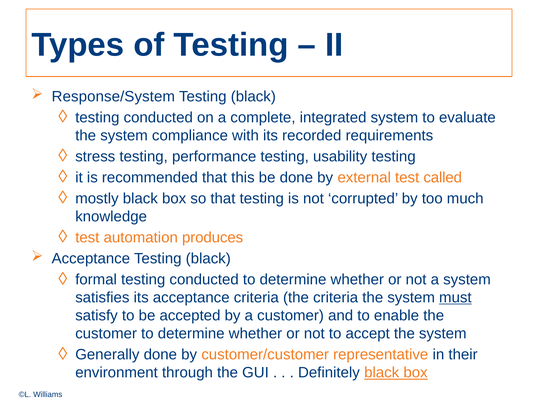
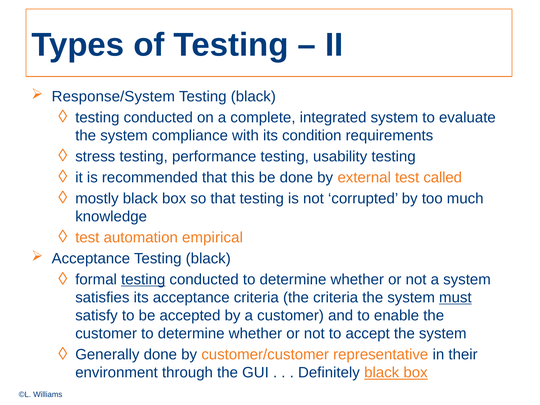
recorded: recorded -> condition (312, 135)
produces: produces -> empirical (212, 238)
testing underline: none -> present (143, 280)
